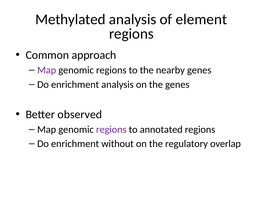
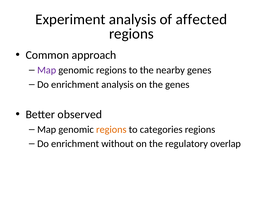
Methylated: Methylated -> Experiment (70, 19)
element: element -> affected (201, 19)
regions colour: purple -> orange (111, 130)
annotated: annotated -> categories (161, 130)
